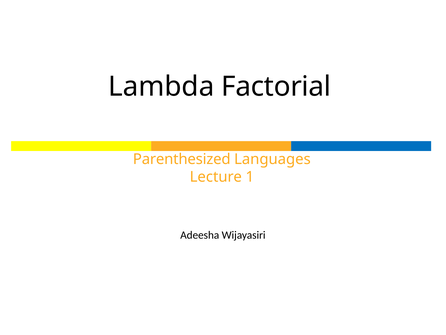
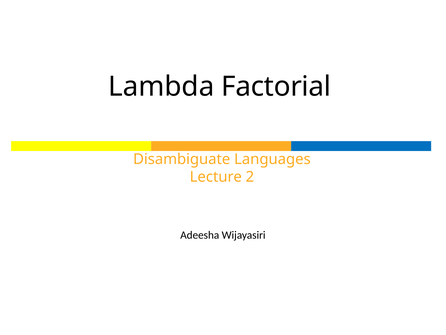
Parenthesized: Parenthesized -> Disambiguate (182, 159)
1: 1 -> 2 (250, 177)
